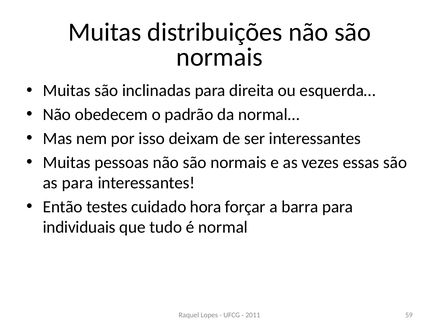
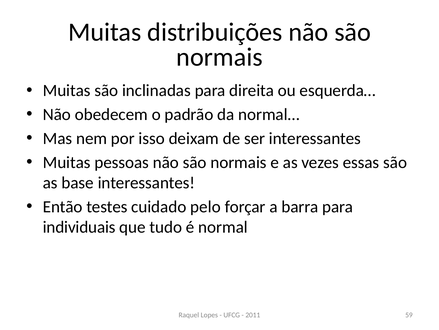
as para: para -> base (78, 182)
hora: hora -> pelo (206, 206)
